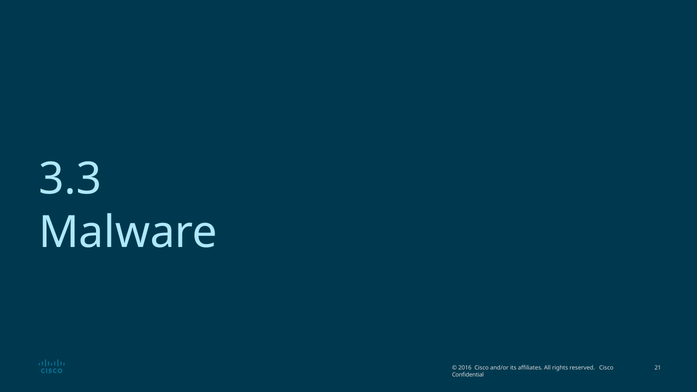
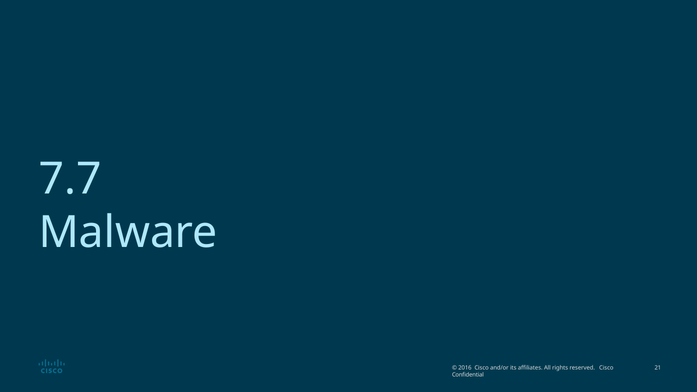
3.3: 3.3 -> 7.7 (70, 179)
